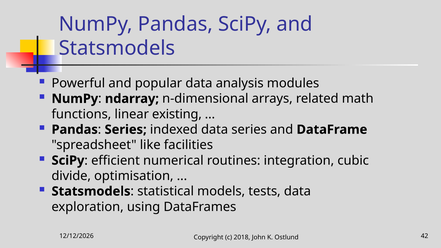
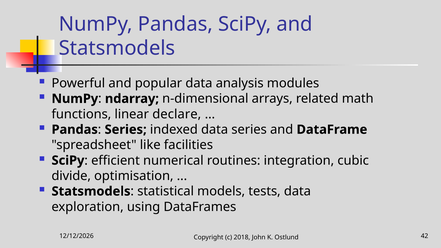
existing: existing -> declare (177, 114)
